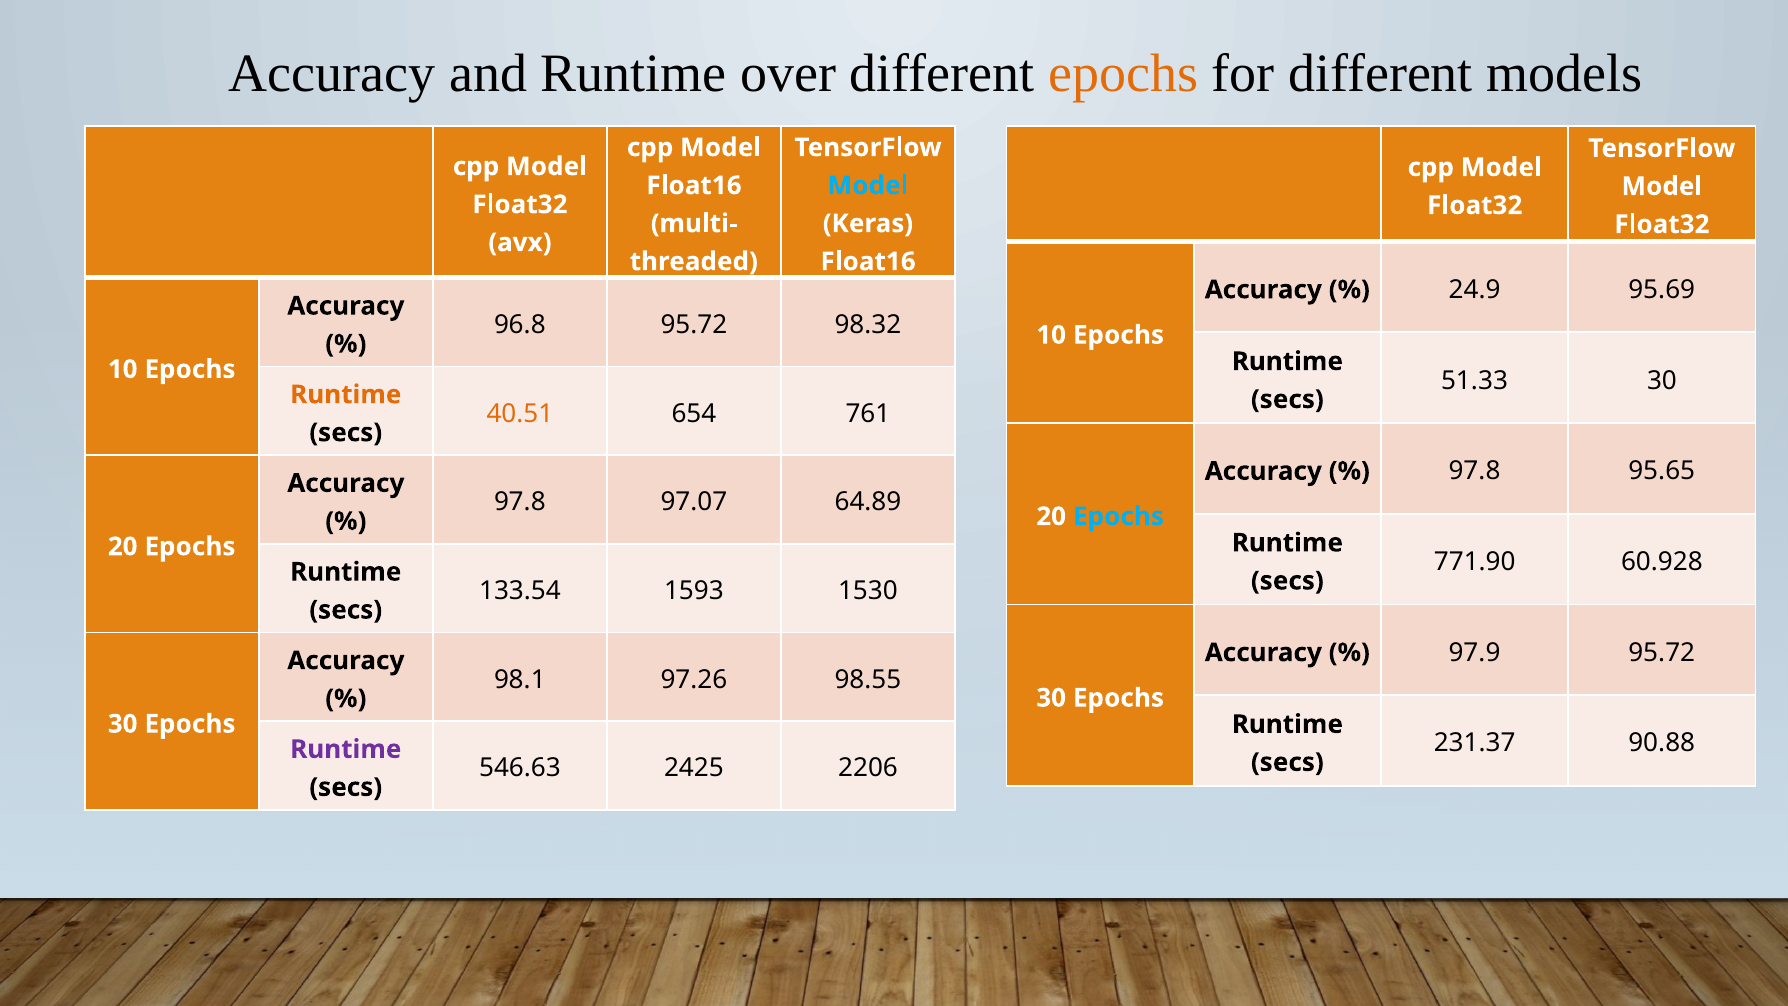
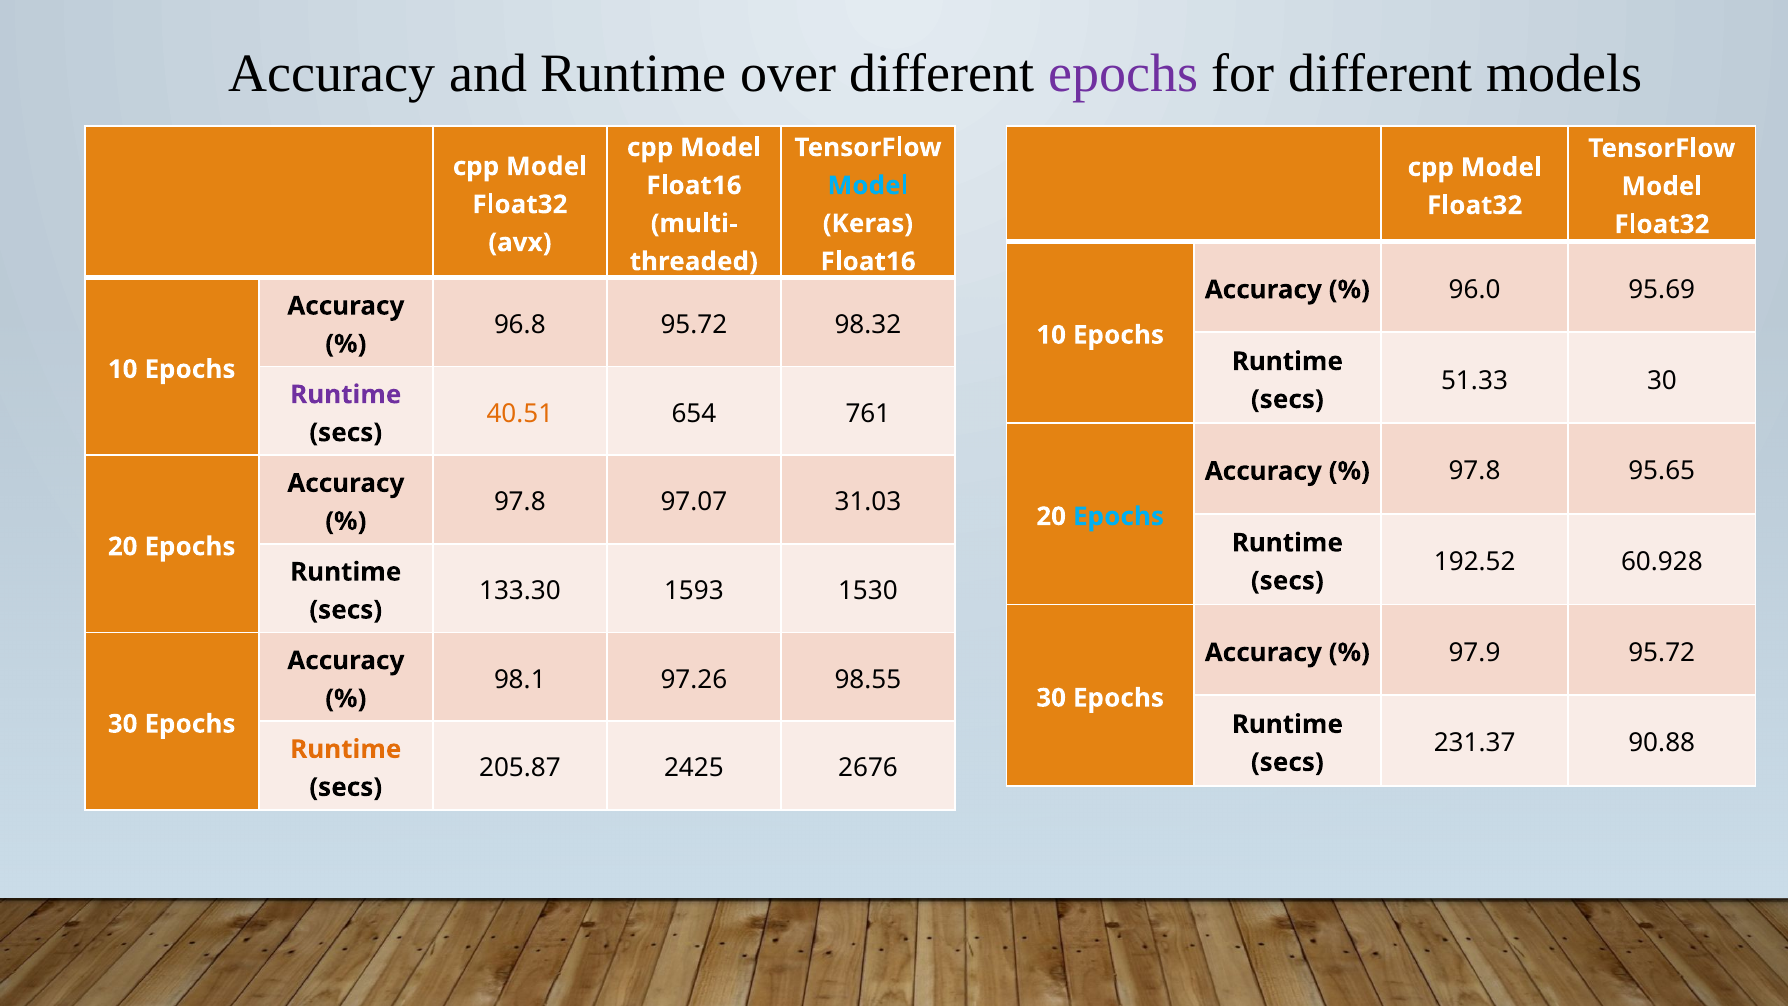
epochs colour: orange -> purple (1123, 74)
24.9: 24.9 -> 96.0 (1475, 290)
Runtime colour: orange -> purple (346, 395)
64.89: 64.89 -> 31.03 (868, 502)
771.90: 771.90 -> 192.52 (1475, 562)
133.54: 133.54 -> 133.30 (520, 591)
Runtime colour: purple -> orange (346, 749)
546.63: 546.63 -> 205.87 (520, 768)
2206: 2206 -> 2676 (868, 768)
